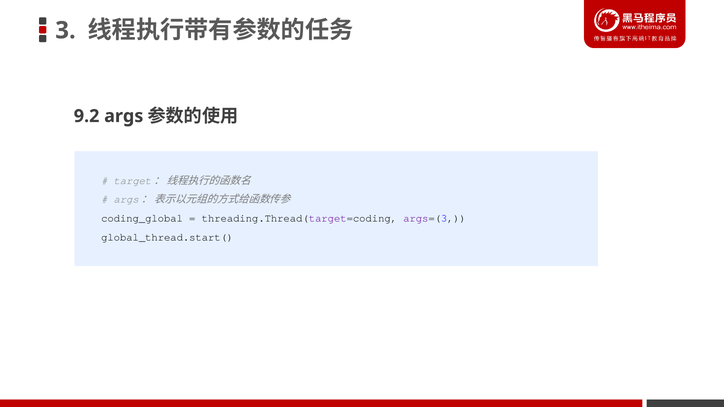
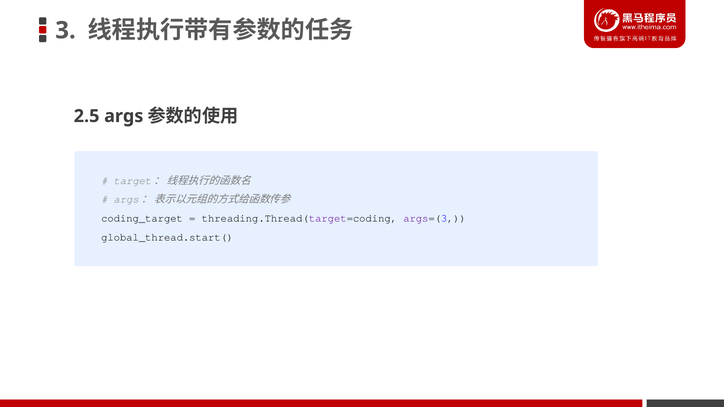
9.2: 9.2 -> 2.5 (87, 116)
coding_global: coding_global -> coding_target (142, 219)
